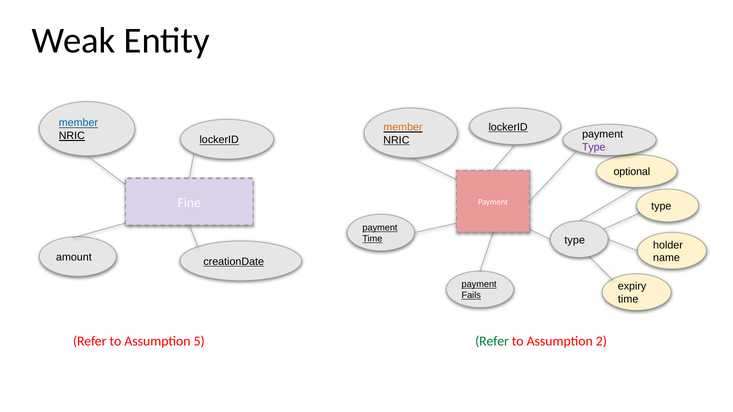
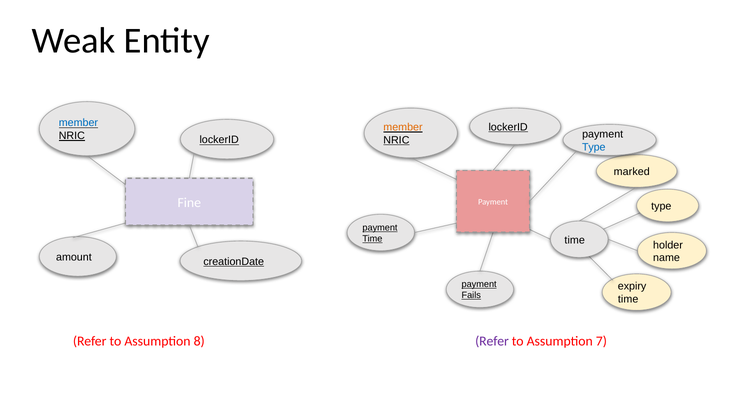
Type colour: purple -> blue (594, 147)
optional: optional -> marked (632, 172)
type: type -> time (575, 240)
5: 5 -> 8 (199, 342)
Refer colour: green -> purple (492, 342)
2: 2 -> 7 (601, 342)
